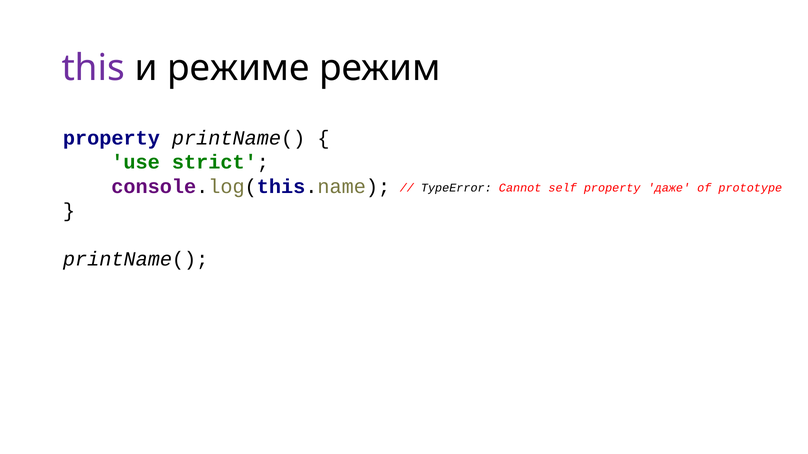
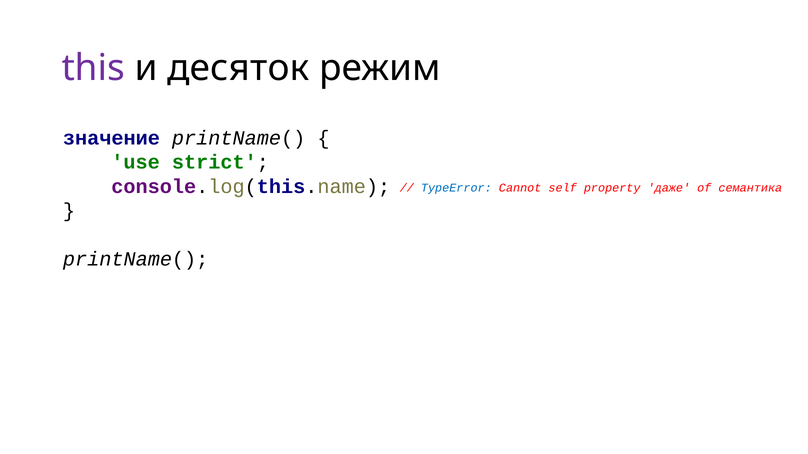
режиме: режиме -> десяток (238, 68)
property: property -> значение (111, 138)
TypeError colour: black -> blue (456, 188)
prototype: prototype -> семантика (750, 188)
